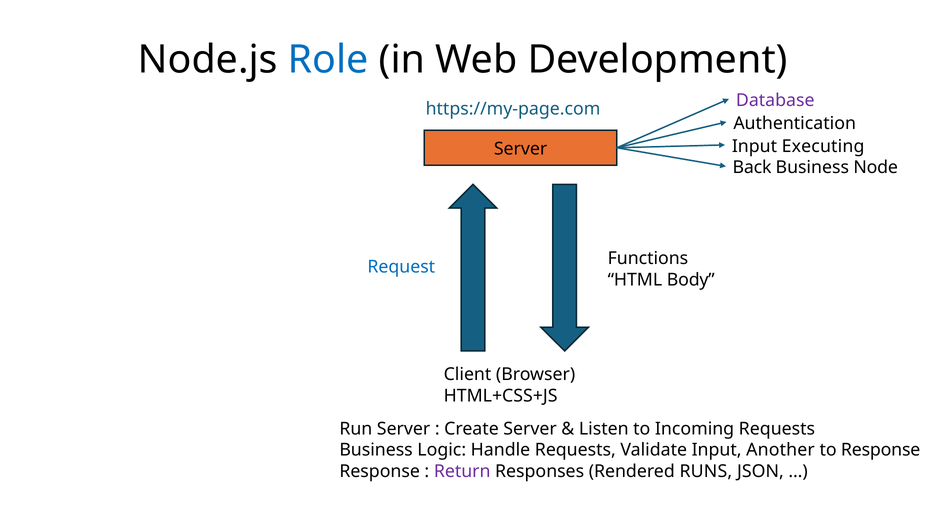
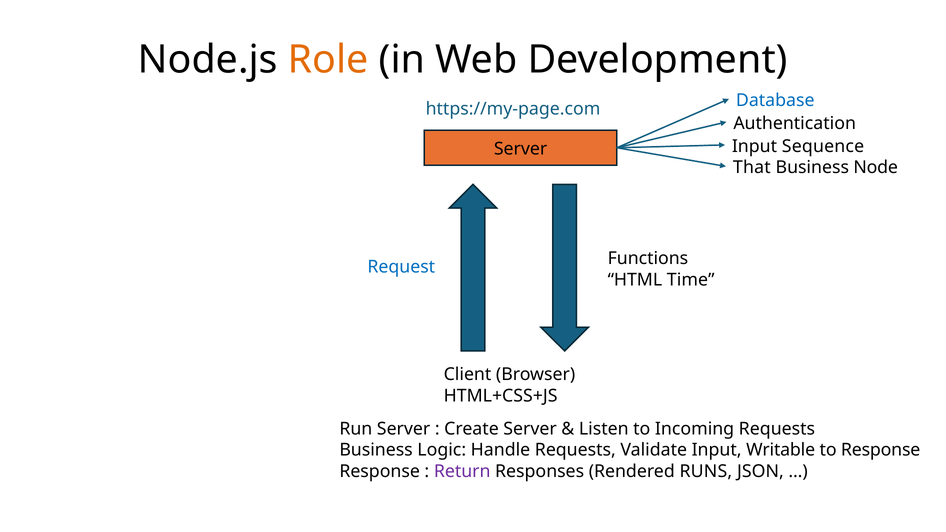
Role colour: blue -> orange (328, 60)
Database colour: purple -> blue (775, 100)
Executing: Executing -> Sequence (823, 146)
Back: Back -> That (752, 168)
Body: Body -> Time (691, 280)
Another: Another -> Writable (781, 450)
